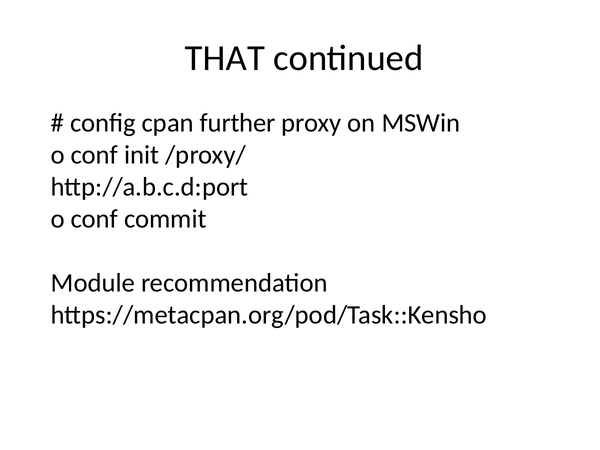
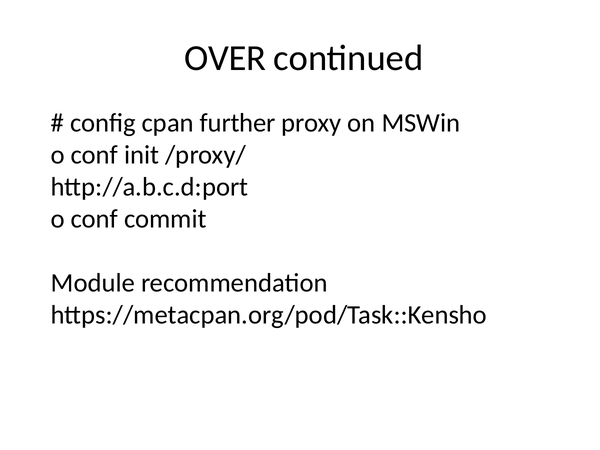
THAT: THAT -> OVER (225, 58)
